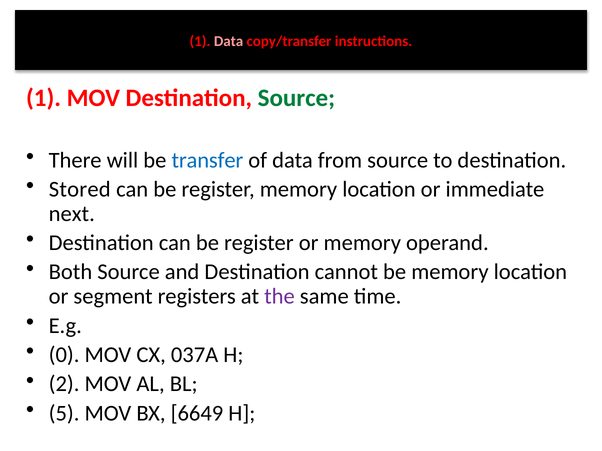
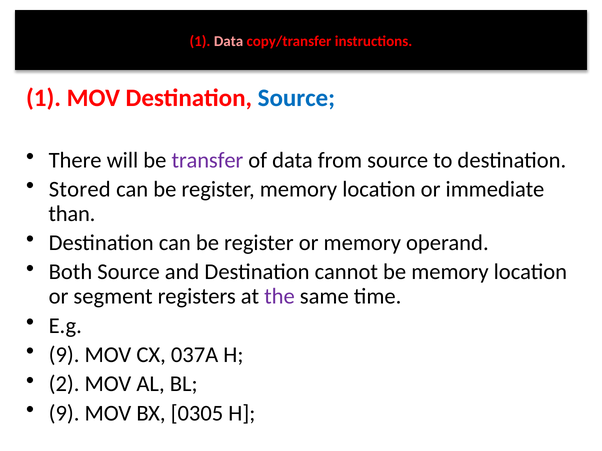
Source colour: green -> blue (296, 98)
transfer colour: blue -> purple (207, 160)
next: next -> than (72, 214)
0: 0 -> 9 (64, 355)
5: 5 -> 9 (64, 414)
6649: 6649 -> 0305 (197, 414)
